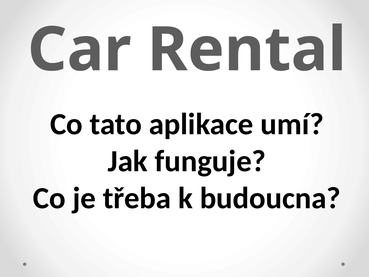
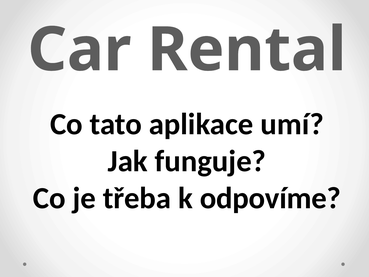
budoucna: budoucna -> odpovíme (270, 198)
